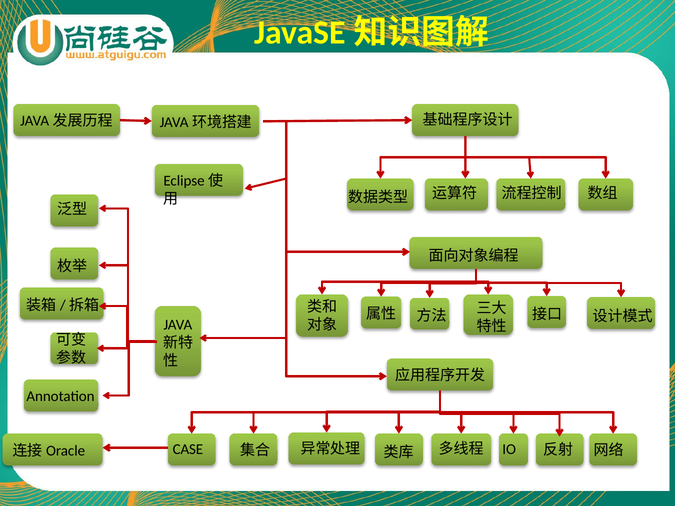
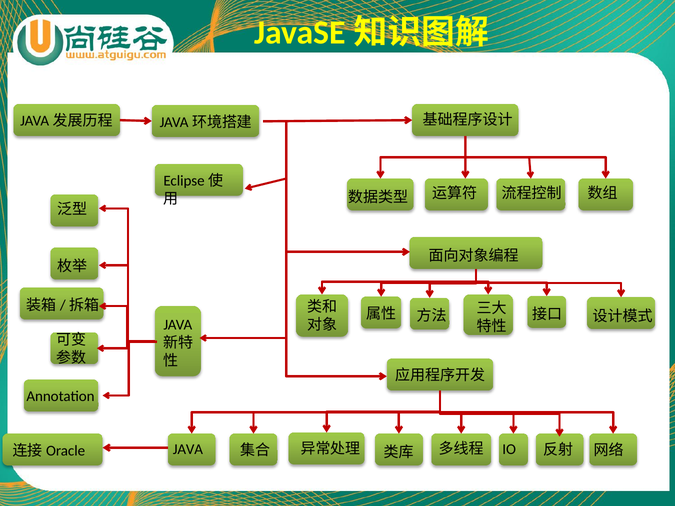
CASE: CASE -> JAVA (188, 449)
